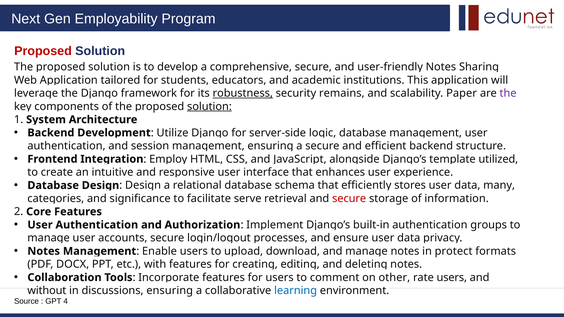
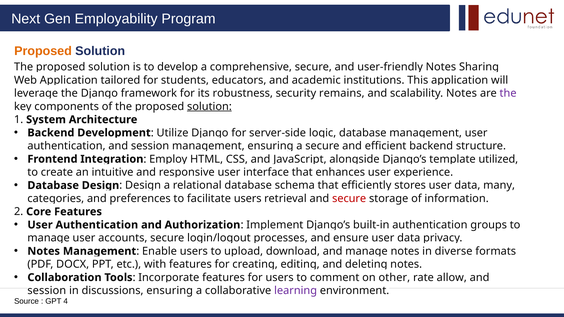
Proposed colour: red -> orange (43, 51)
robustness underline: present -> none (243, 93)
scalability Paper: Paper -> Notes (462, 93)
significance: significance -> preferences (140, 199)
facilitate serve: serve -> users (248, 199)
protect: protect -> diverse (454, 251)
rate users: users -> allow (452, 278)
without: without -> session (47, 291)
learning colour: blue -> purple (296, 291)
